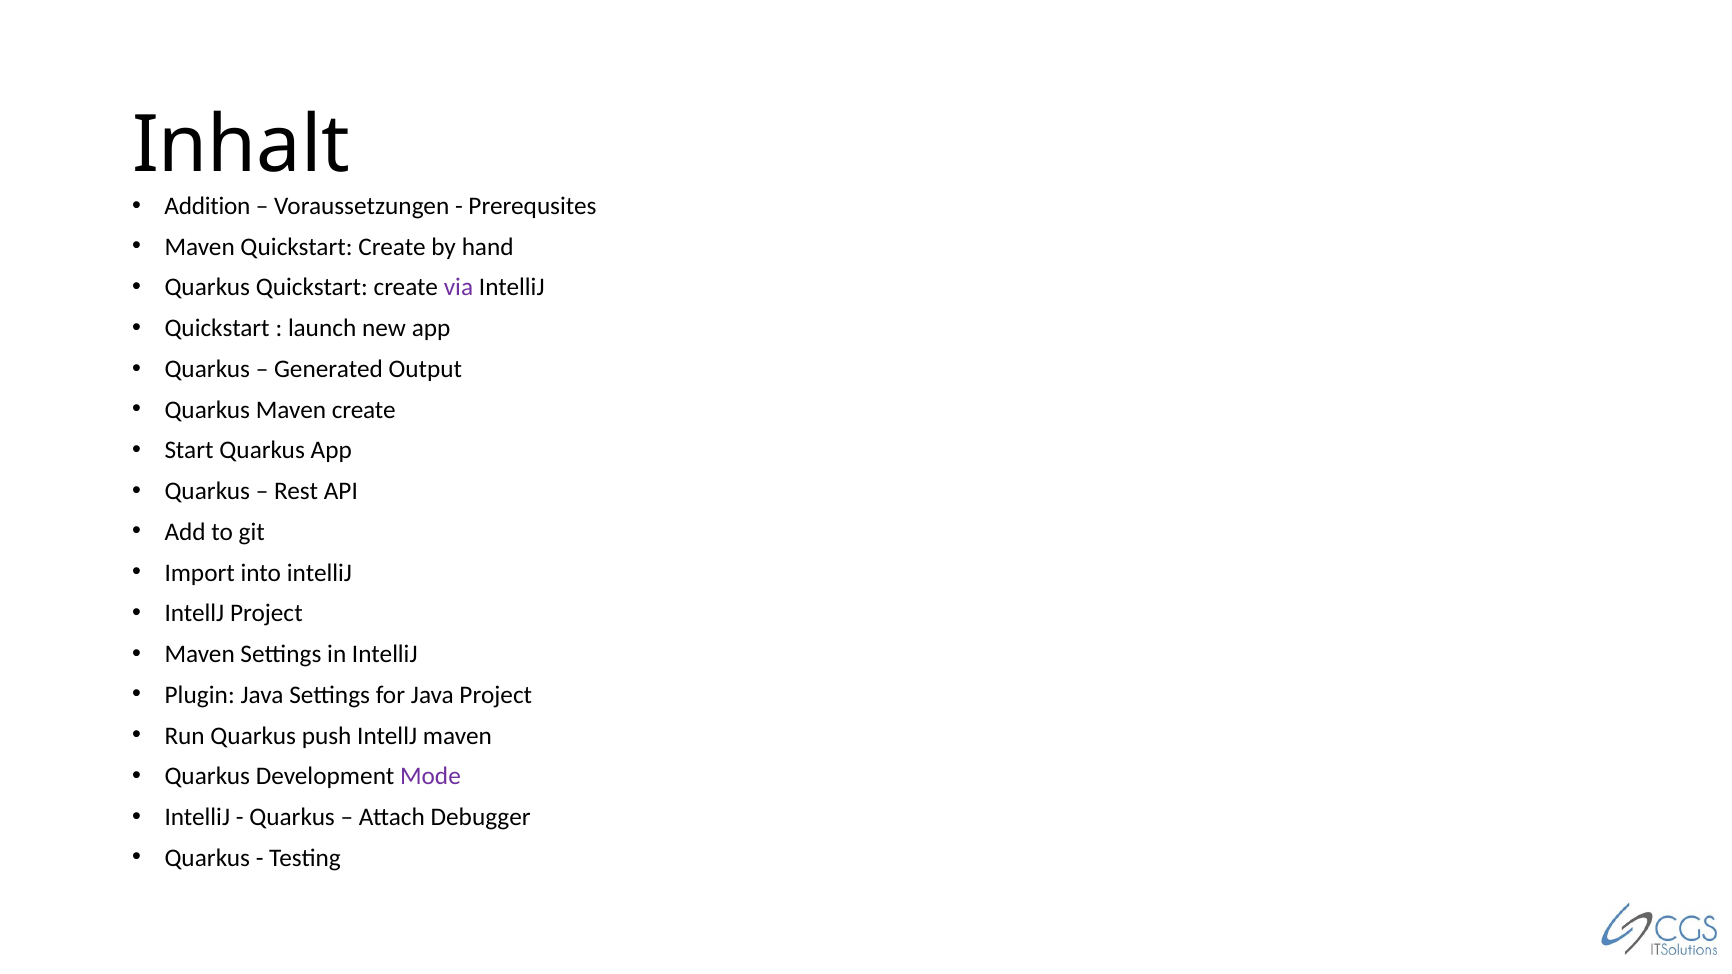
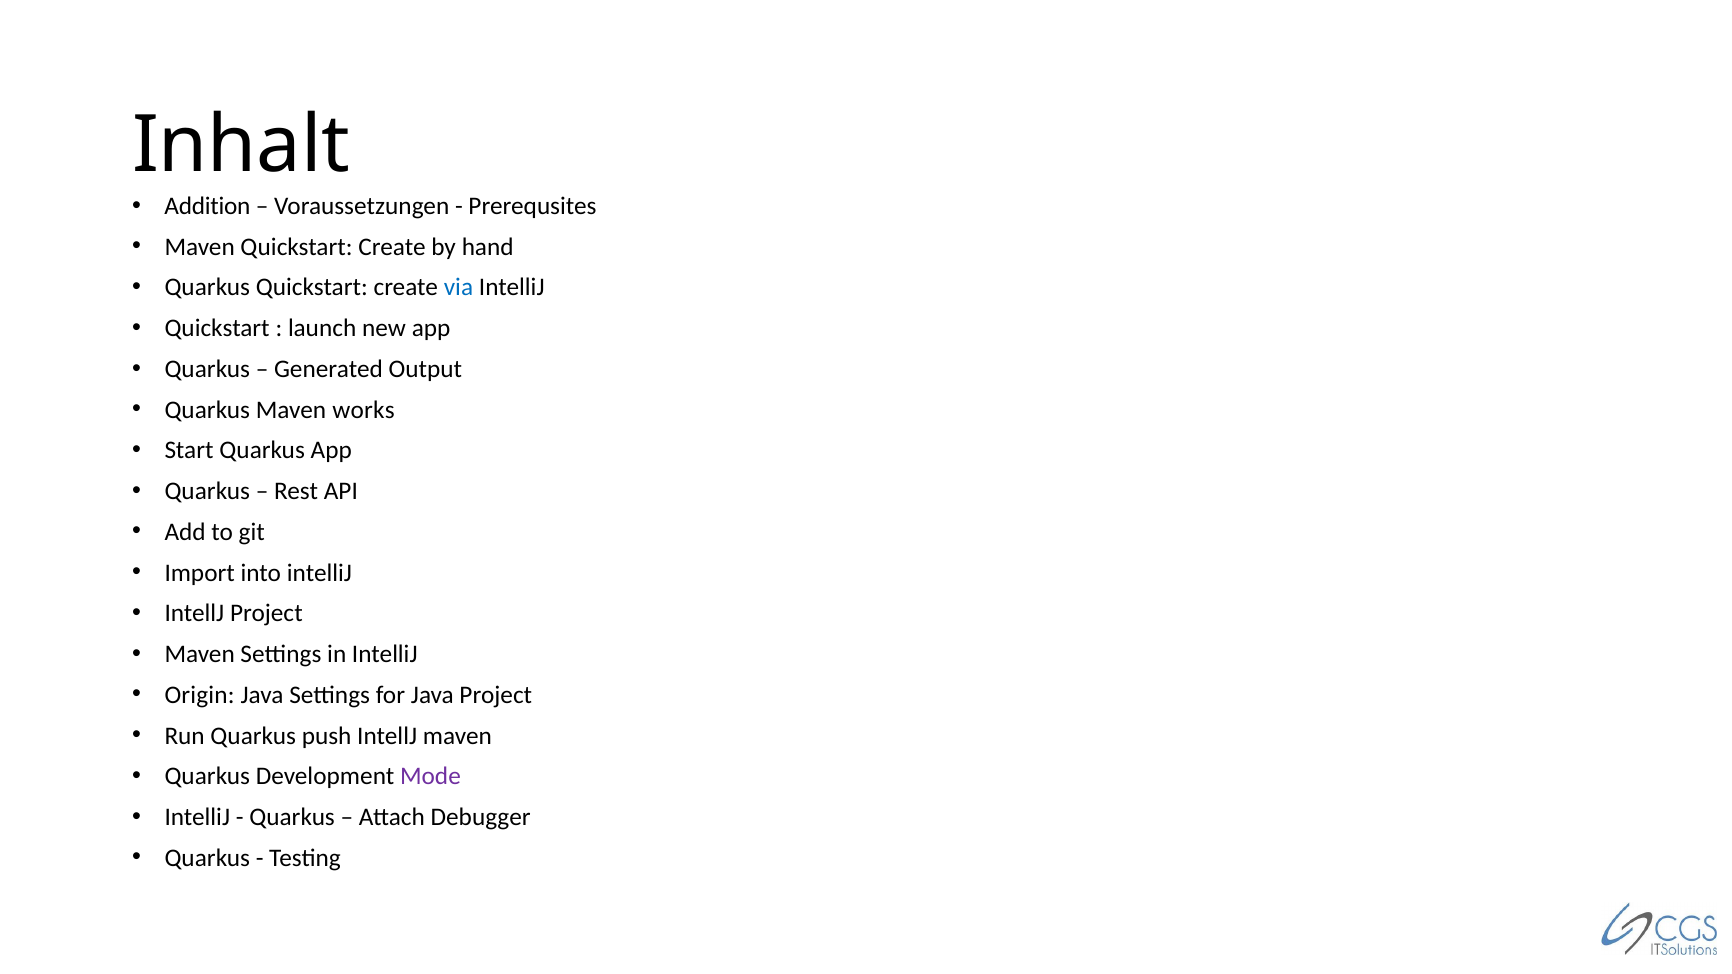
via colour: purple -> blue (458, 288)
Maven create: create -> works (364, 410)
Plugin: Plugin -> Origin (200, 695)
